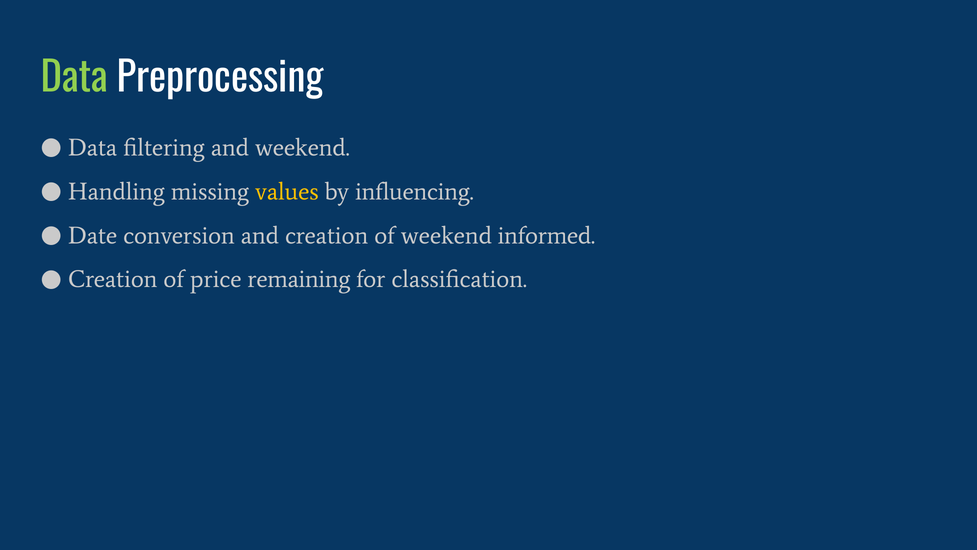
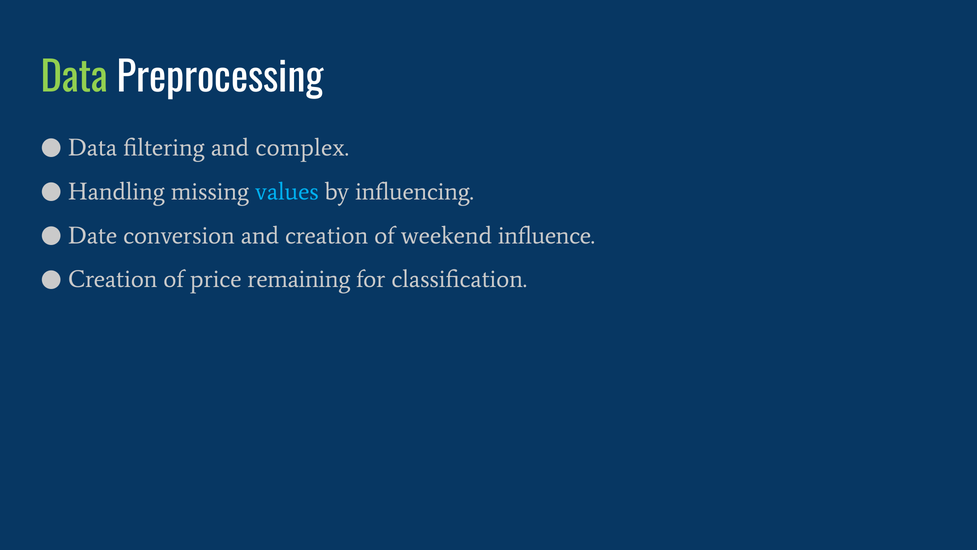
and weekend: weekend -> complex (302, 148)
values colour: yellow -> light blue (287, 191)
informed: informed -> influence (546, 235)
